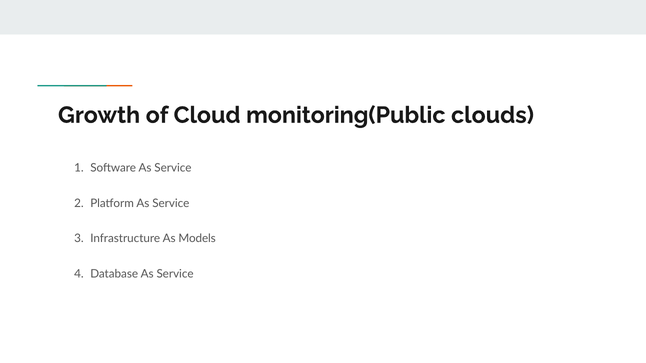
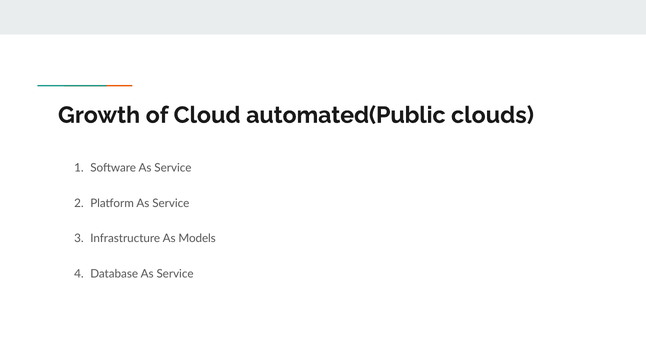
monitoring(Public: monitoring(Public -> automated(Public (346, 115)
